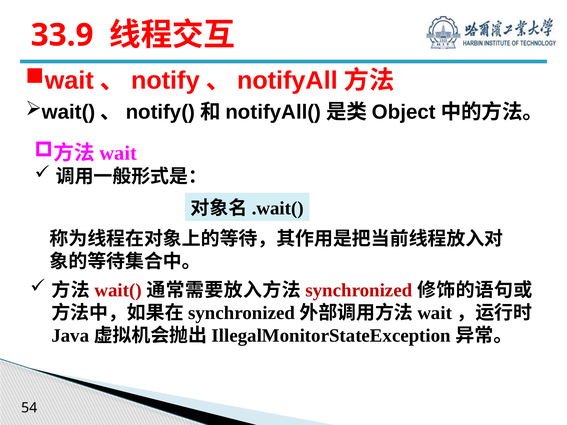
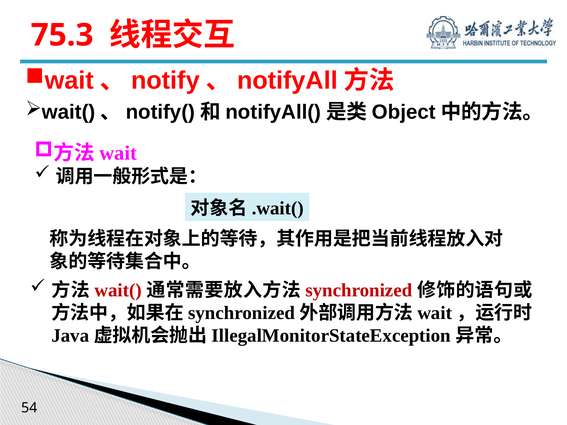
33.9: 33.9 -> 75.3 (62, 35)
